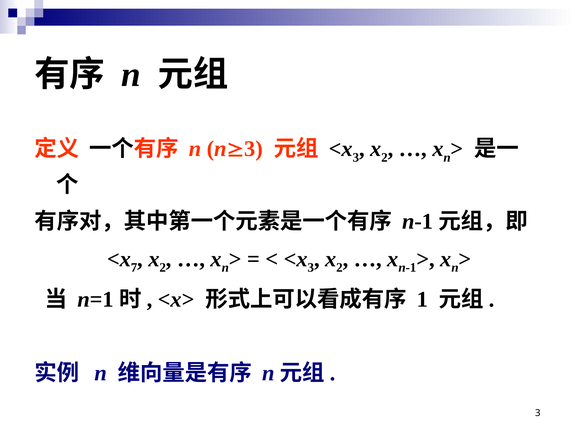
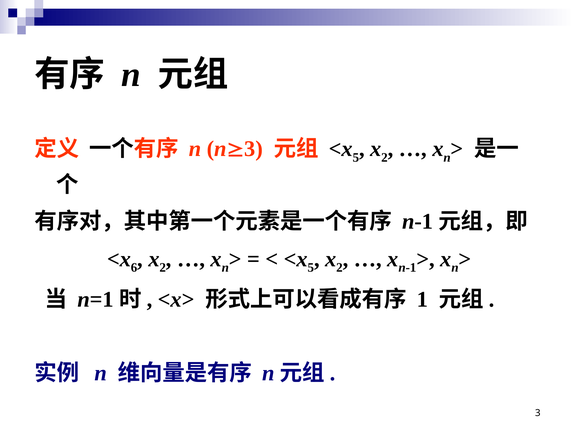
3: 3 -> 5 (356, 157)
7: 7 -> 6 (134, 267)
3: 3 -> 5 (311, 267)
